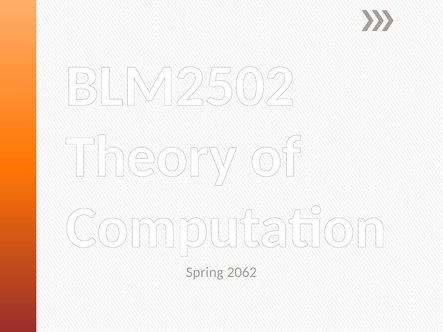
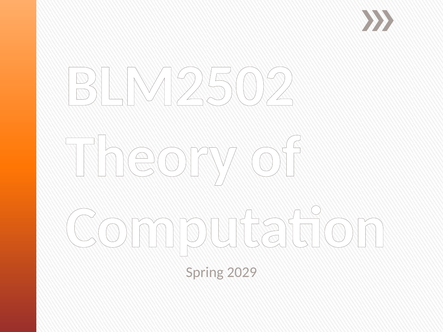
2062: 2062 -> 2029 (242, 272)
